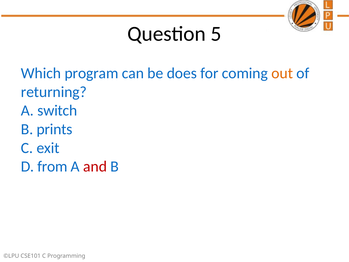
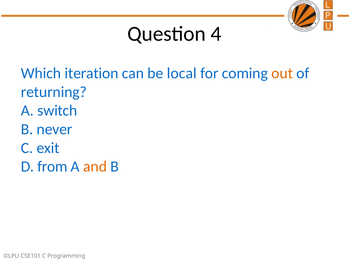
5: 5 -> 4 (216, 34)
program: program -> iteration (92, 73)
does: does -> local (182, 73)
prints: prints -> never (55, 129)
and colour: red -> orange (95, 166)
